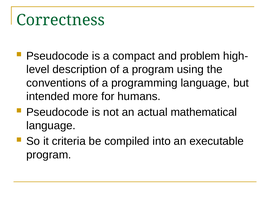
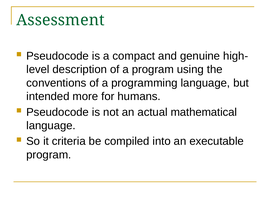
Correctness: Correctness -> Assessment (60, 20)
problem: problem -> genuine (200, 56)
